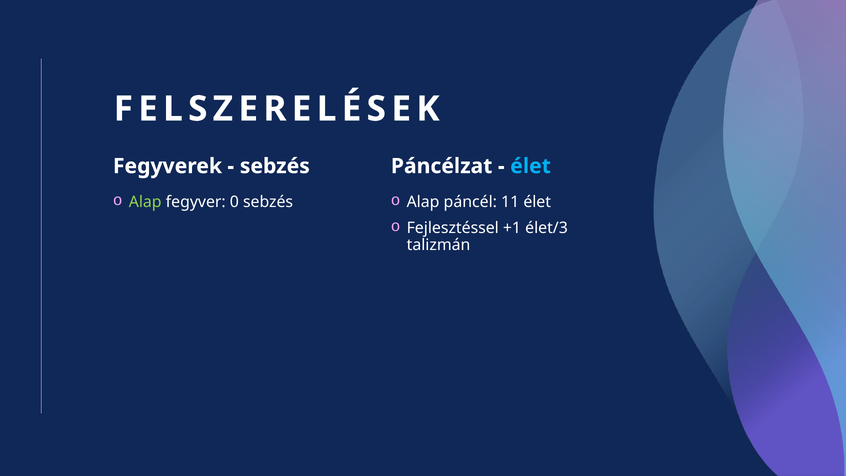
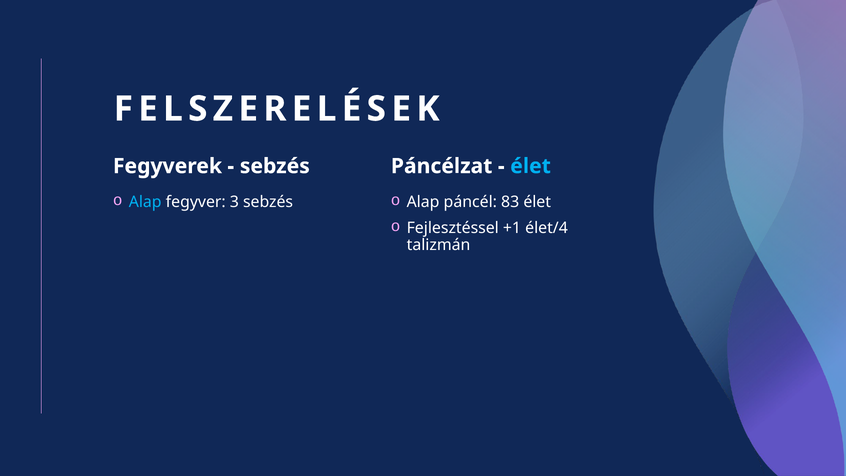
Alap colour: light green -> light blue (145, 202)
0: 0 -> 3 (234, 202)
11: 11 -> 83 (510, 202)
élet/3: élet/3 -> élet/4 (547, 228)
